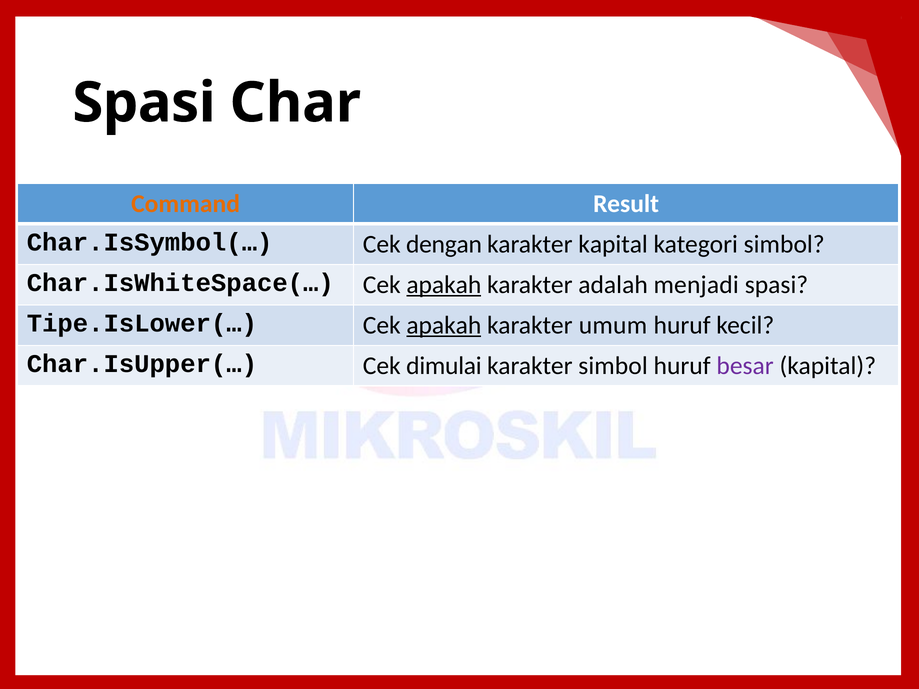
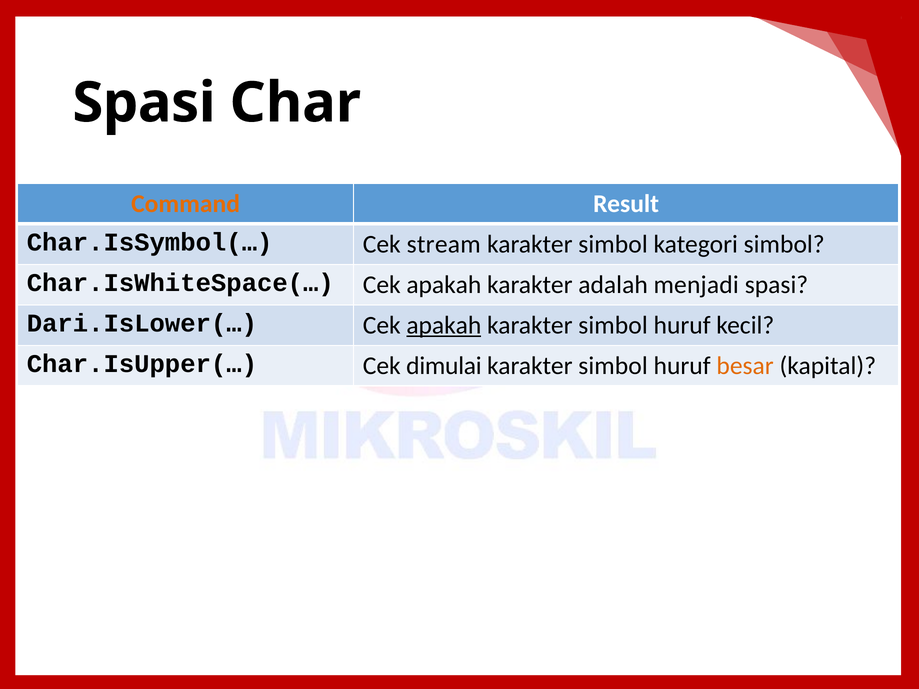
dengan: dengan -> stream (444, 244)
kapital: kapital -> simbol (613, 244)
apakah underline: present -> none (444, 285)
Tipe.IsLower(…: Tipe.IsLower(… -> Dari.IsLower(… (142, 324)
umum: umum -> simbol (613, 325)
besar colour: purple -> orange (745, 366)
